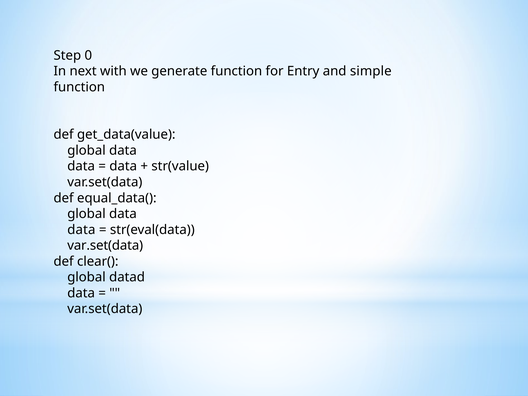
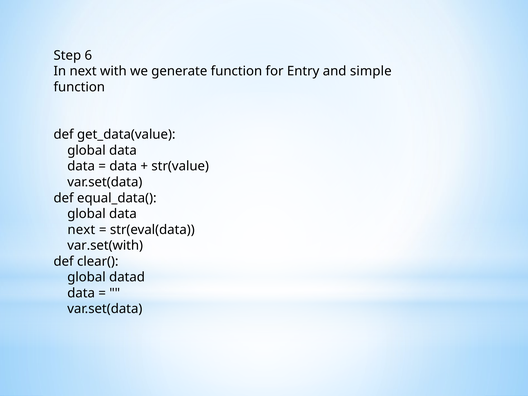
0: 0 -> 6 (88, 55)
data: data -> next (81, 230)
var.set(data: var.set(data -> var.set(with (105, 246)
